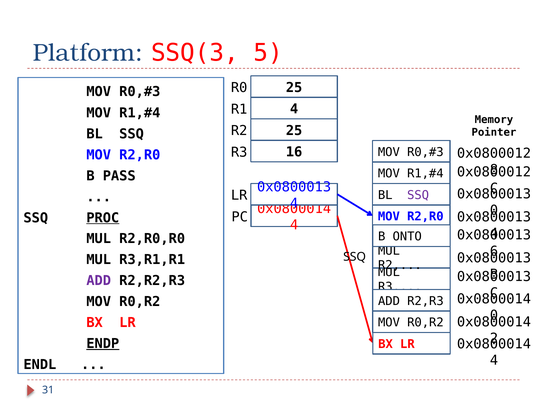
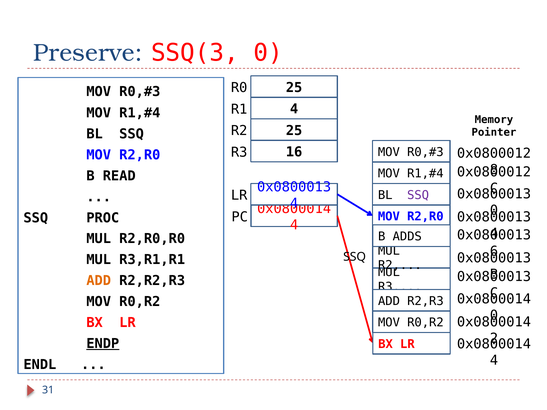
Platform: Platform -> Preserve (88, 53)
SSQ(3 5: 5 -> 0 (268, 53)
PASS: PASS -> READ (119, 176)
PROC underline: present -> none (103, 218)
ONTO: ONTO -> ADDS (407, 237)
ADD colour: purple -> orange (99, 281)
